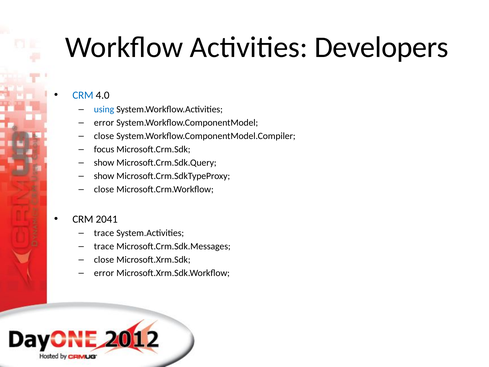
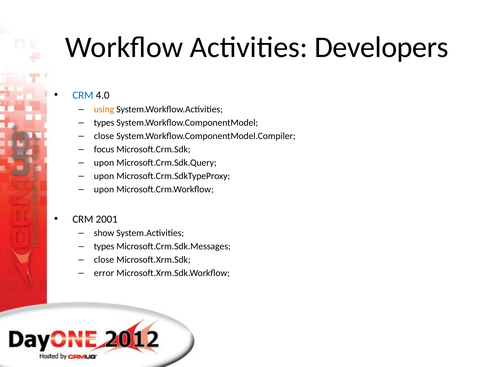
using colour: blue -> orange (104, 109)
error: error -> types (104, 123)
show: show -> upon (104, 163)
show: show -> upon (104, 176)
close: close -> upon (104, 189)
2041: 2041 -> 2001 (107, 219)
trace: trace -> show (104, 233)
trace: trace -> types (104, 246)
